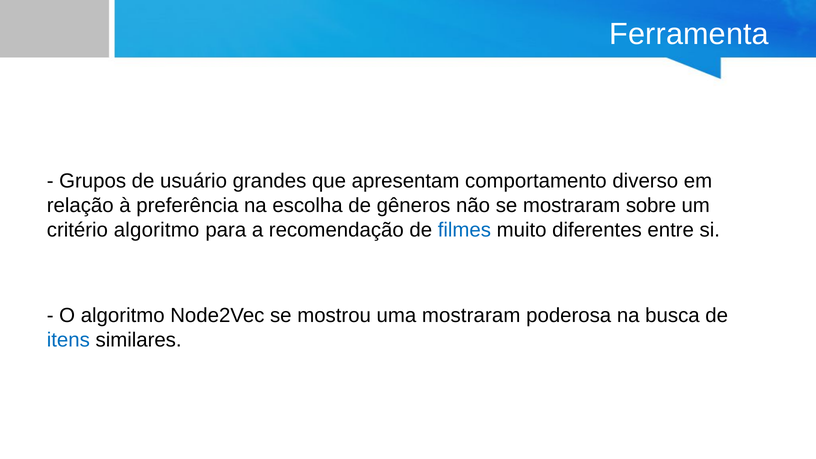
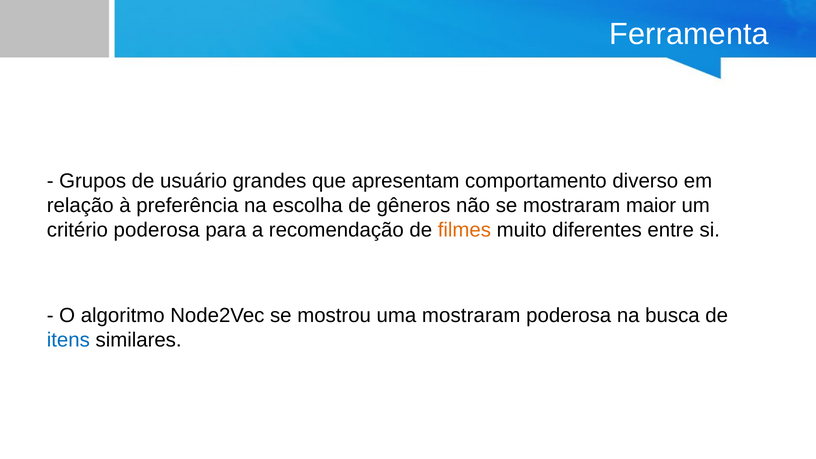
sobre: sobre -> maior (651, 205)
critério algoritmo: algoritmo -> poderosa (157, 230)
filmes colour: blue -> orange (464, 230)
